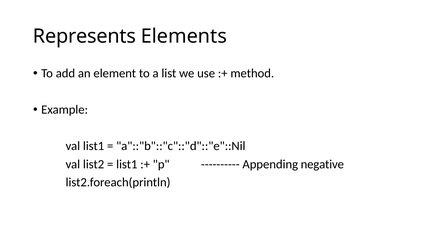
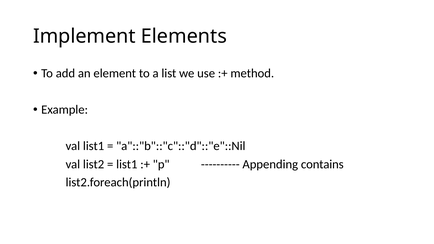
Represents: Represents -> Implement (84, 36)
negative: negative -> contains (322, 164)
